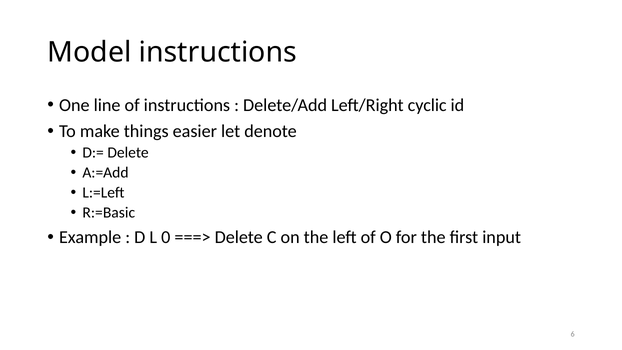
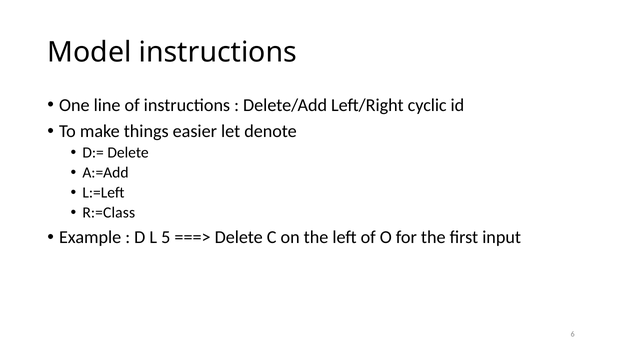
R:=Basic: R:=Basic -> R:=Class (109, 213)
0: 0 -> 5 (166, 237)
